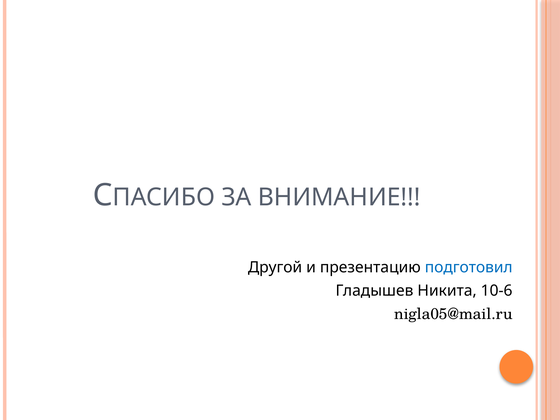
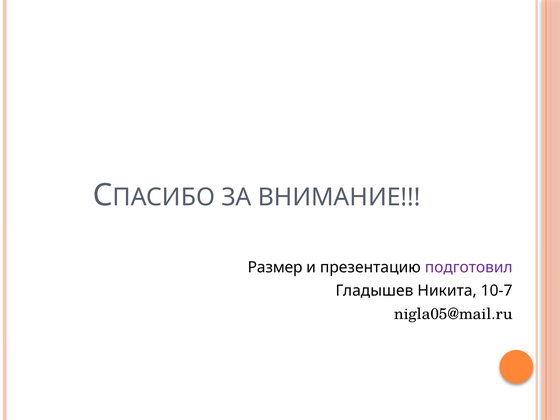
Другой: Другой -> Размер (275, 267)
подготовил colour: blue -> purple (469, 267)
10-6: 10-6 -> 10-7 (497, 291)
